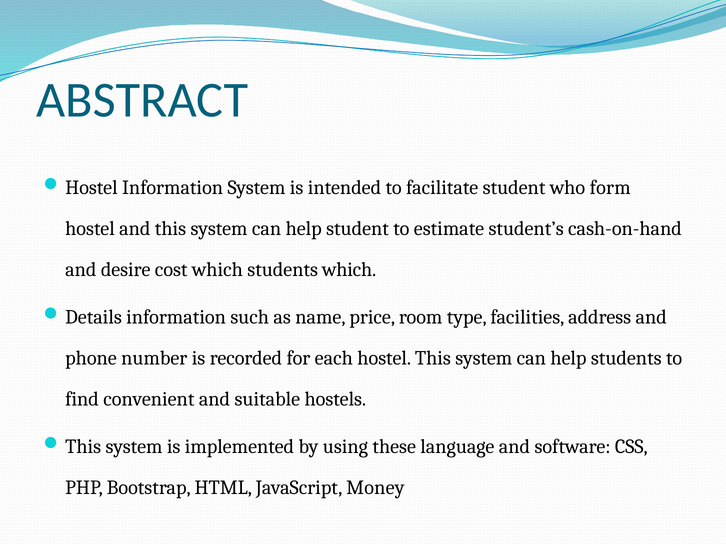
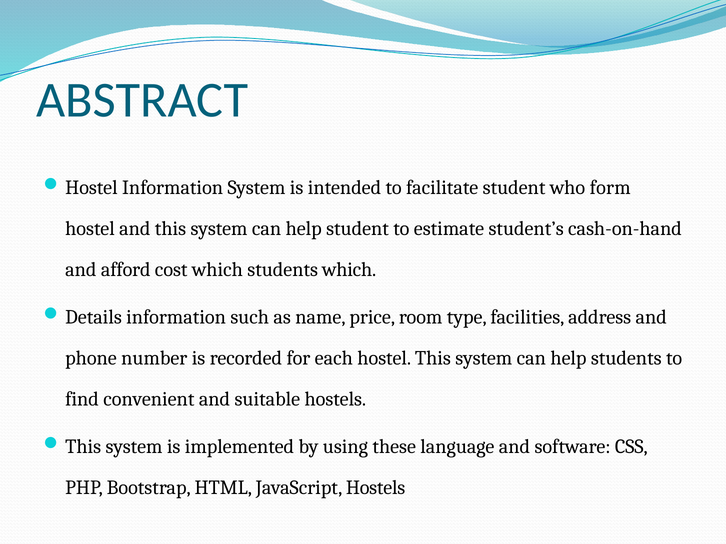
desire: desire -> afford (126, 270)
JavaScript Money: Money -> Hostels (376, 488)
